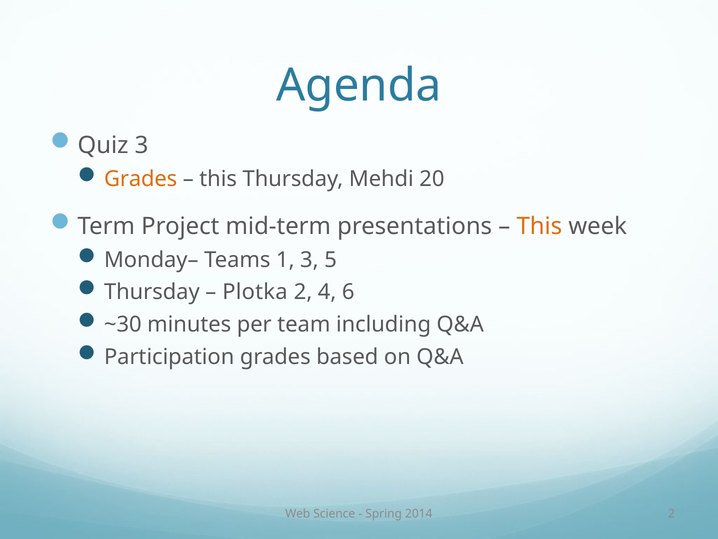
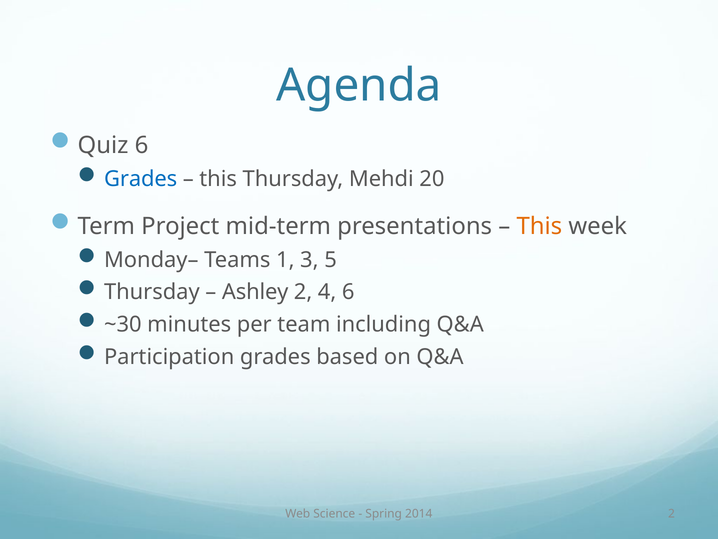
Quiz 3: 3 -> 6 (142, 145)
Grades colour: orange -> blue (141, 179)
Plotka: Plotka -> Ashley (255, 292)
